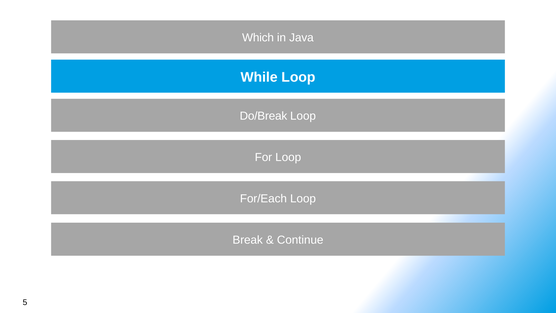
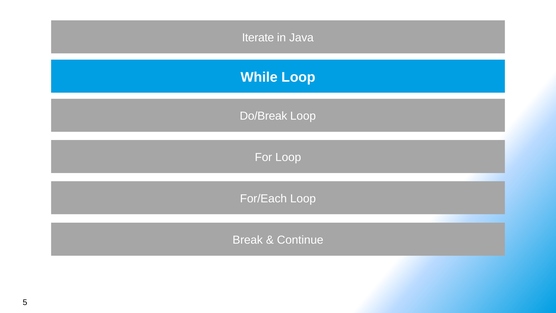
Which: Which -> Iterate (258, 38)
